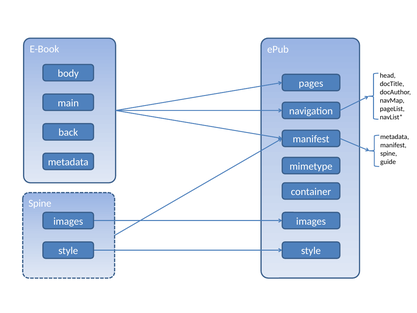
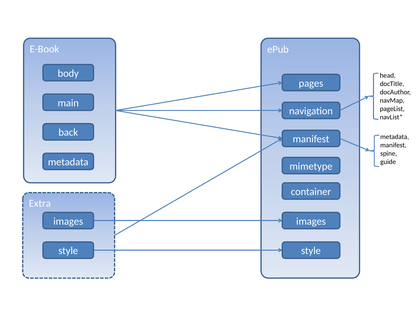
Spine: Spine -> Extra (40, 203)
